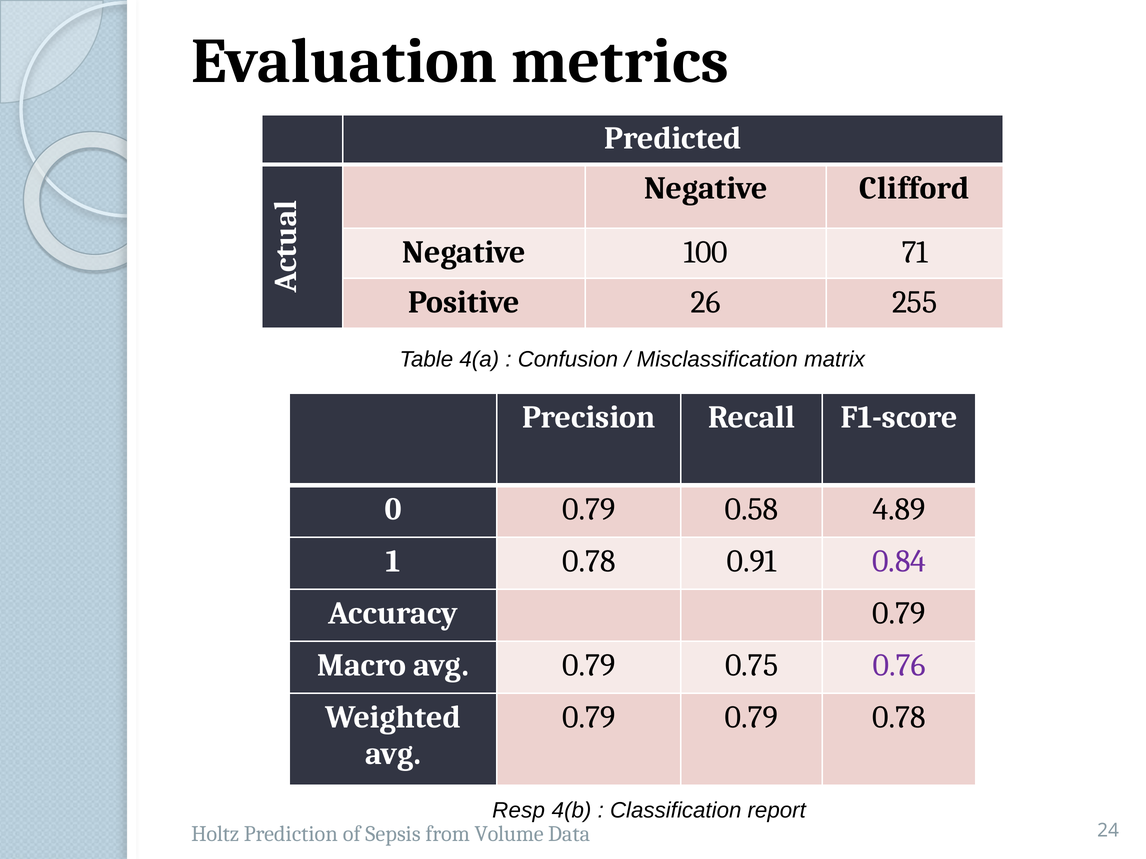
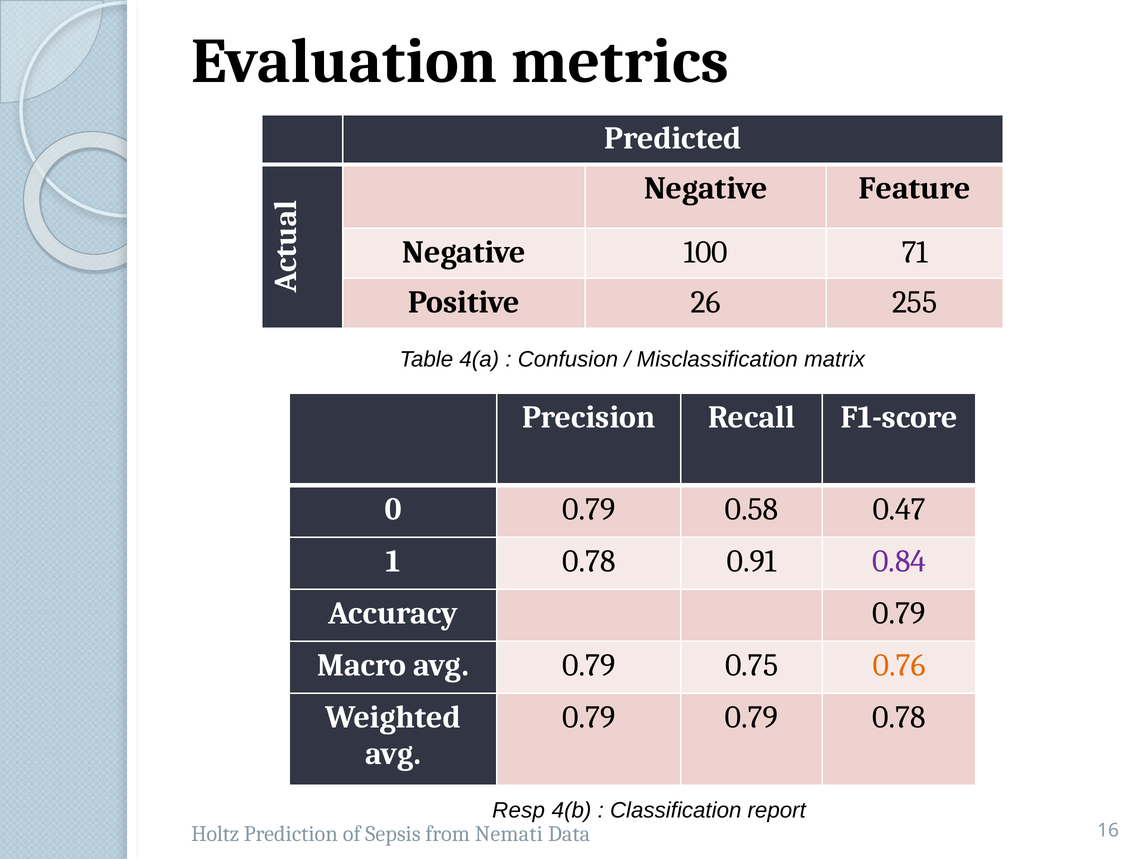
Clifford: Clifford -> Feature (915, 189)
4.89: 4.89 -> 0.47 (899, 509)
0.76 colour: purple -> orange (899, 666)
Volume: Volume -> Nemati (509, 835)
24: 24 -> 16 (1108, 831)
